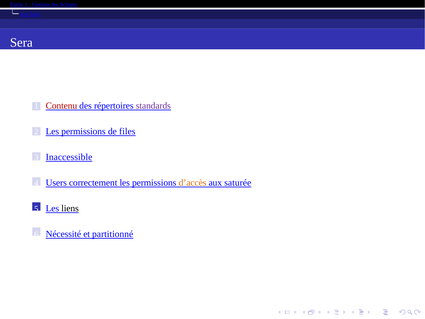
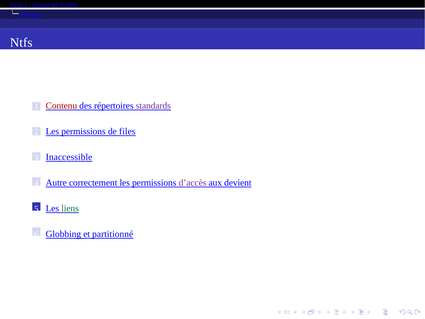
Sera: Sera -> Ntfs (21, 43)
Users: Users -> Autre (56, 183)
d’accès colour: orange -> purple (193, 183)
saturée: saturée -> devient (238, 183)
liens colour: black -> green (70, 209)
Nécessité: Nécessité -> Globbing (63, 234)
